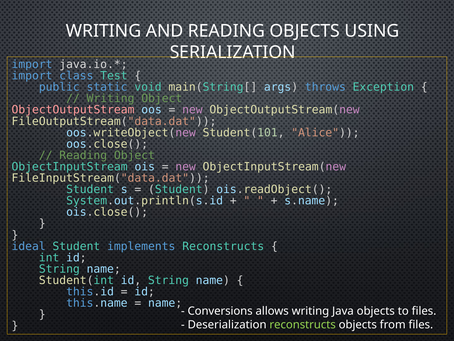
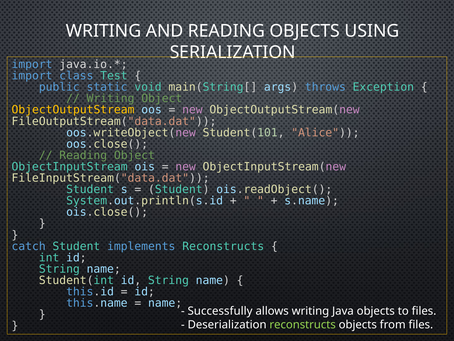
ObjectOutputStream colour: pink -> yellow (73, 110)
ideal: ideal -> catch (29, 246)
Conversions: Conversions -> Successfully (220, 311)
